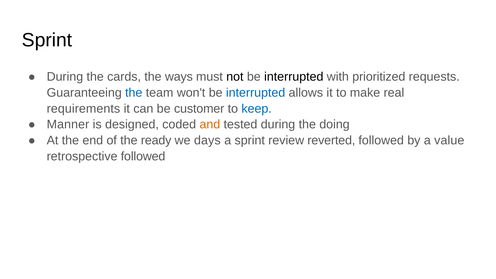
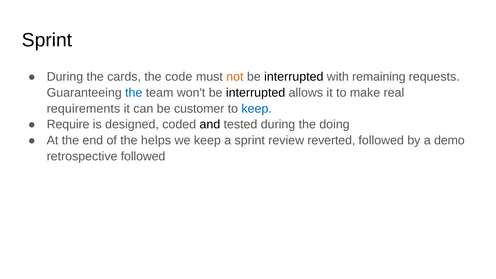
ways: ways -> code (179, 77)
not colour: black -> orange (235, 77)
prioritized: prioritized -> remaining (379, 77)
interrupted colour: blue -> black (256, 93)
Manner: Manner -> Require (68, 125)
and colour: orange -> black (210, 125)
ready: ready -> helps (156, 141)
we days: days -> keep (207, 141)
value: value -> demo (449, 141)
